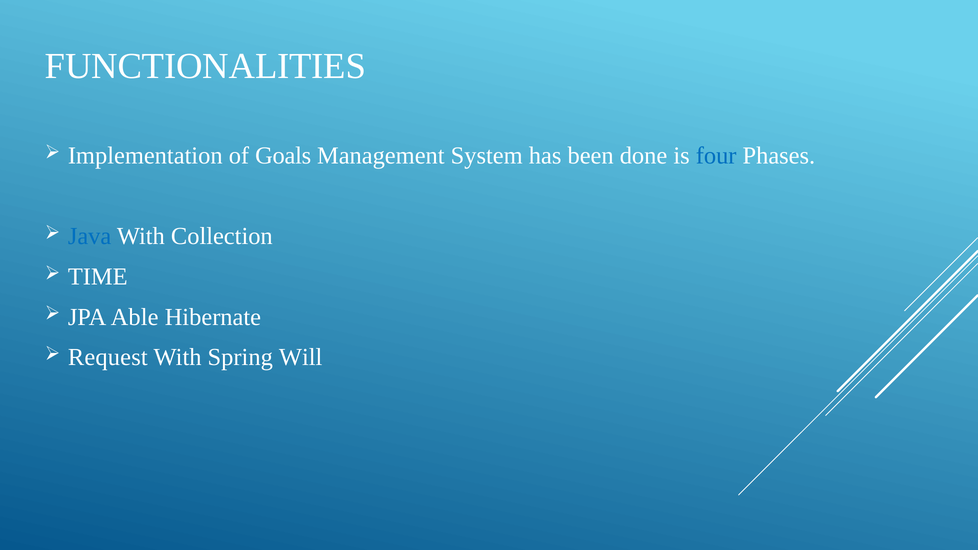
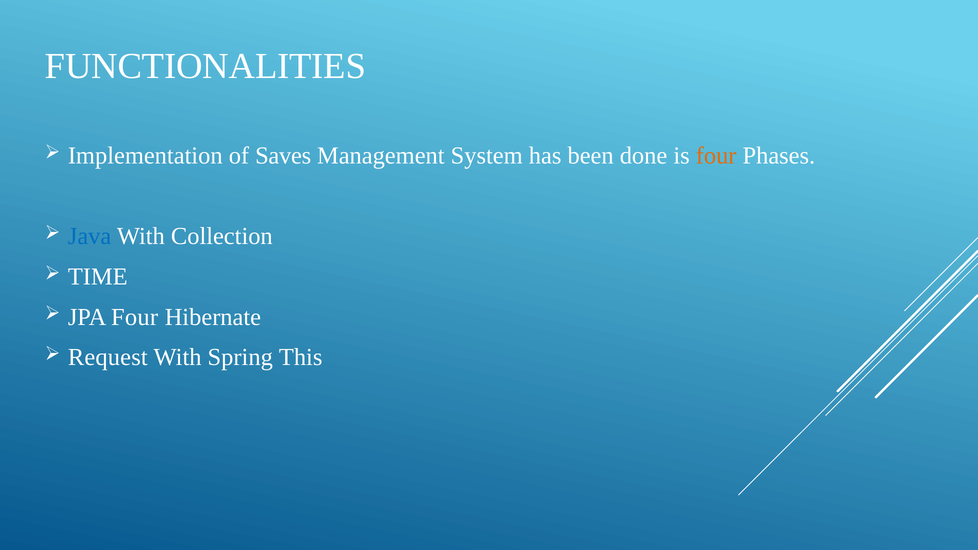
Goals: Goals -> Saves (283, 156)
four colour: blue -> orange (716, 156)
JPA Able: Able -> Four (135, 317)
Will: Will -> This (301, 357)
